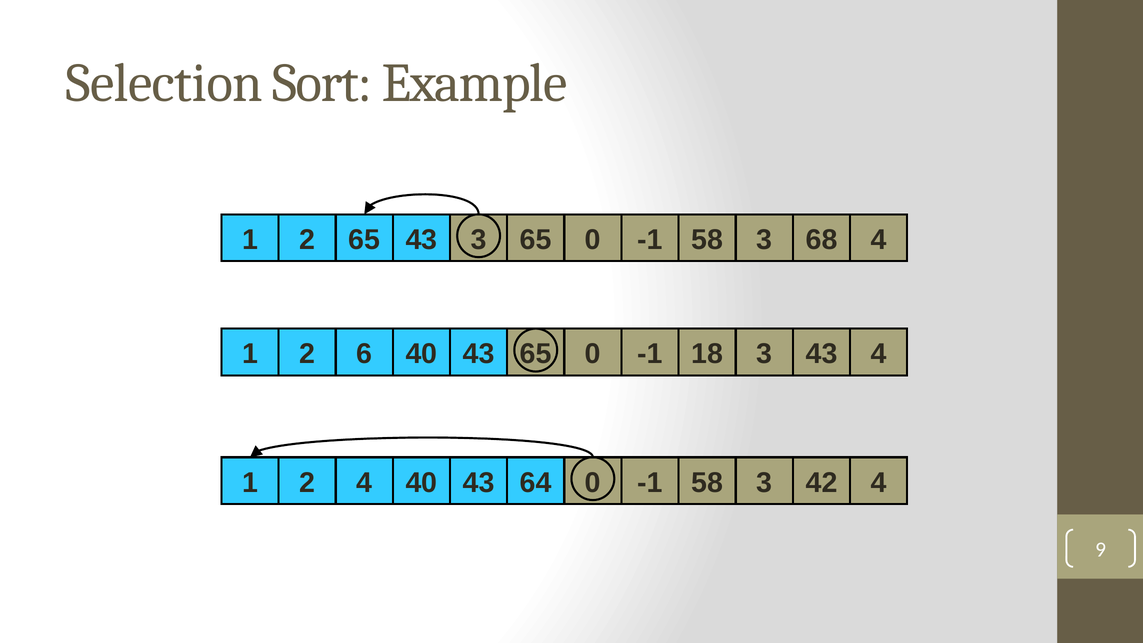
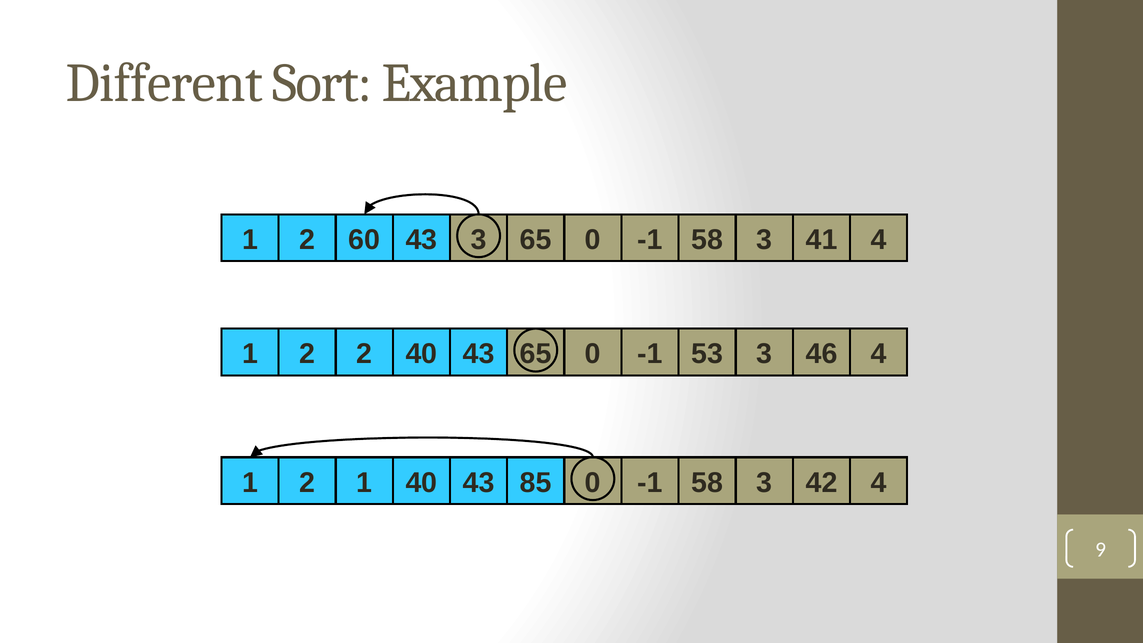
Selection: Selection -> Different (164, 83)
2 65: 65 -> 60 (364, 240)
68: 68 -> 41 (822, 240)
2 6: 6 -> 2 (364, 354)
18: 18 -> 53 (707, 354)
3 43: 43 -> 46 (822, 354)
2 4: 4 -> 1 (364, 483)
64: 64 -> 85 (536, 483)
